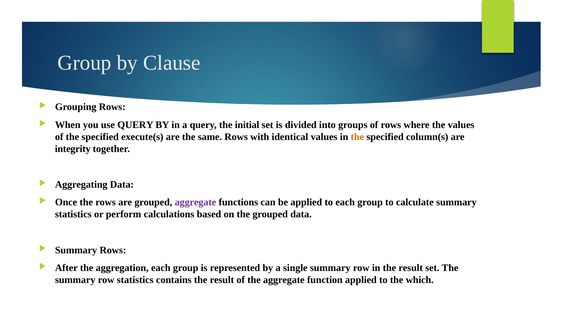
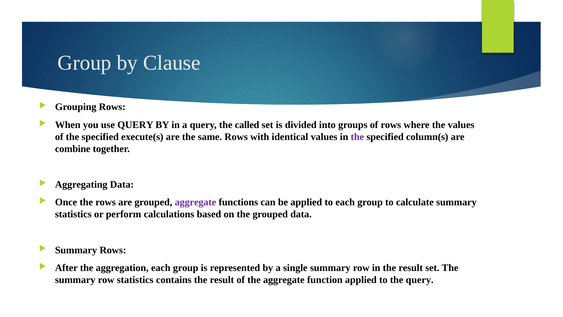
initial: initial -> called (247, 125)
the colour: orange -> purple (357, 137)
integrity: integrity -> combine (73, 149)
the which: which -> query (420, 280)
